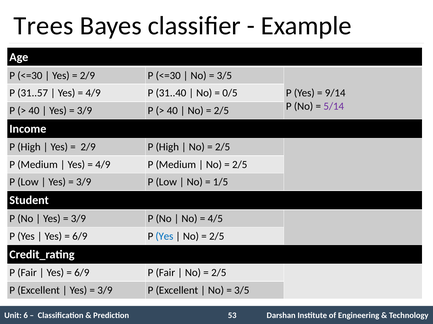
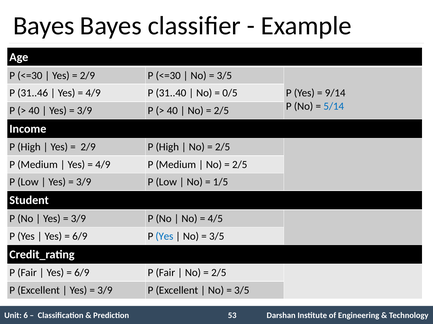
Trees: Trees -> Bayes (44, 26)
31..57: 31..57 -> 31..46 (33, 93)
5/14 colour: purple -> blue (334, 106)
2/5: 2/5 -> 3/5 (217, 237)
